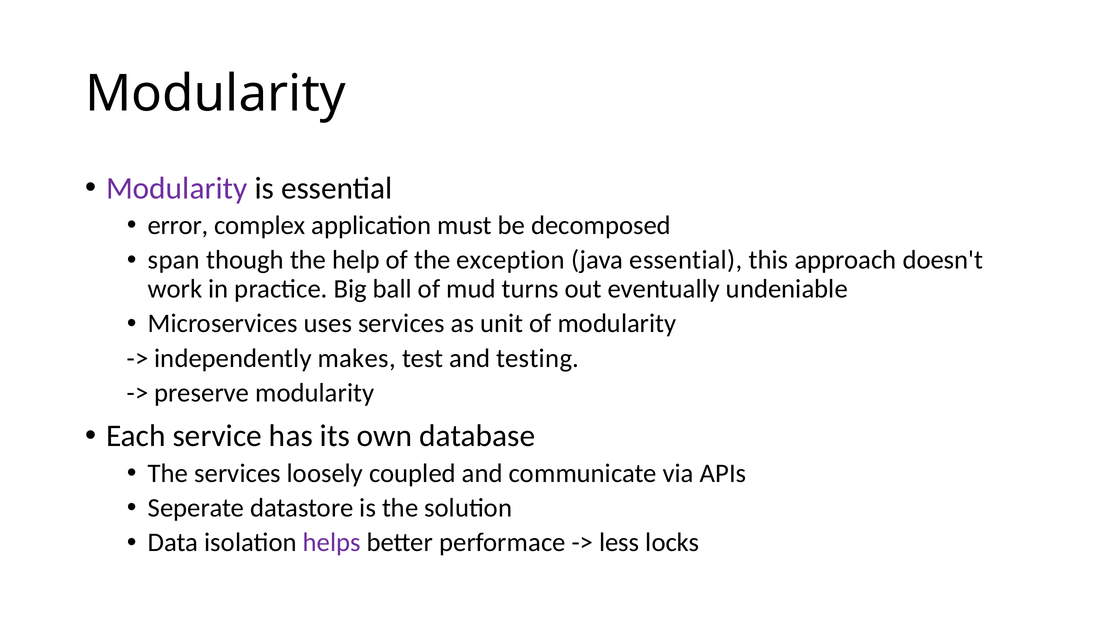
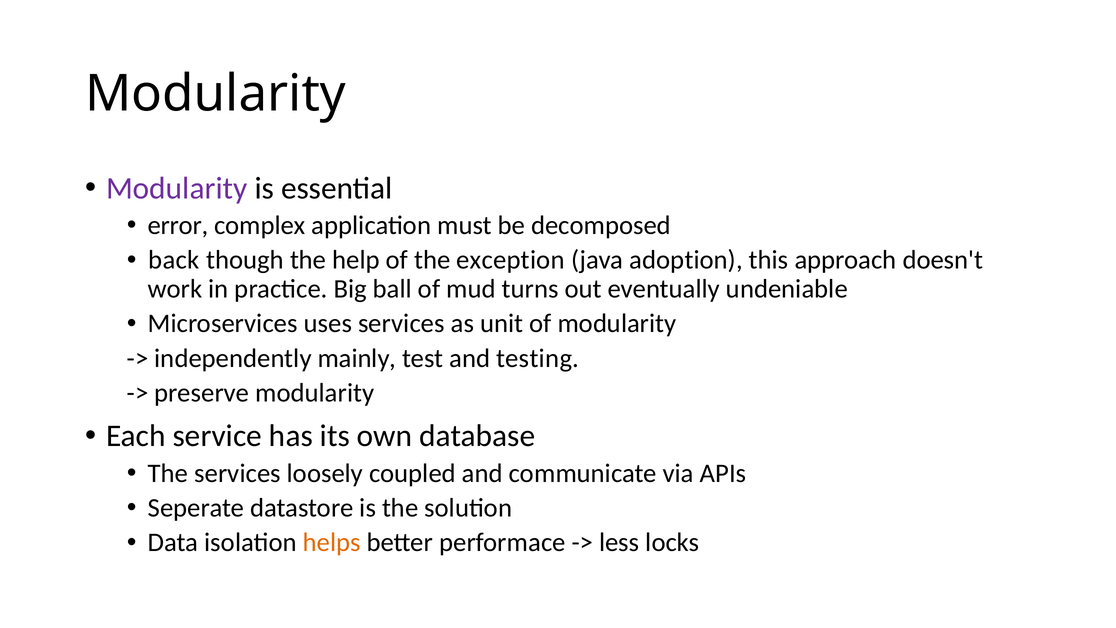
span: span -> back (174, 260)
java essential: essential -> adoption (686, 260)
makes: makes -> mainly (357, 358)
helps colour: purple -> orange (332, 542)
